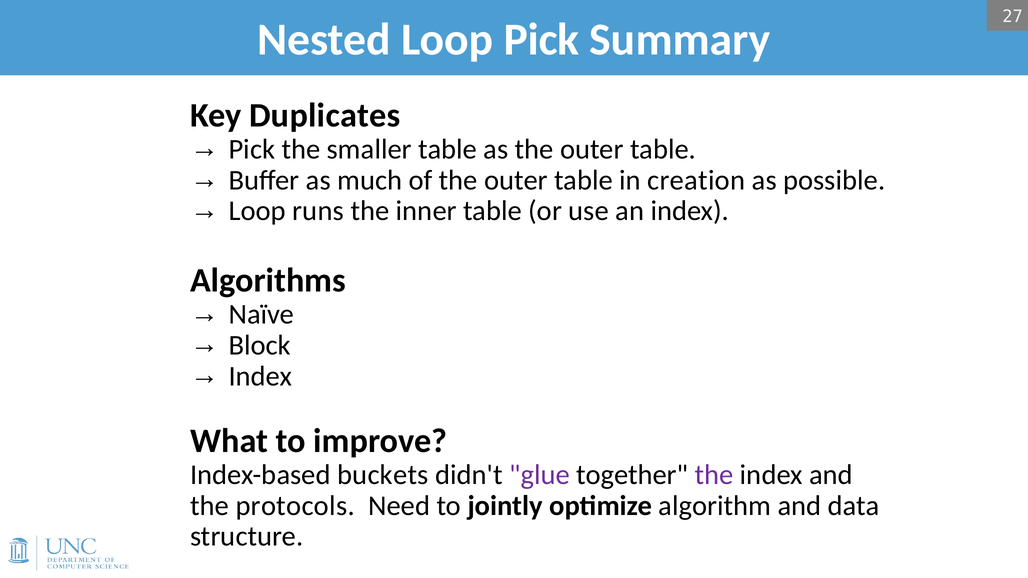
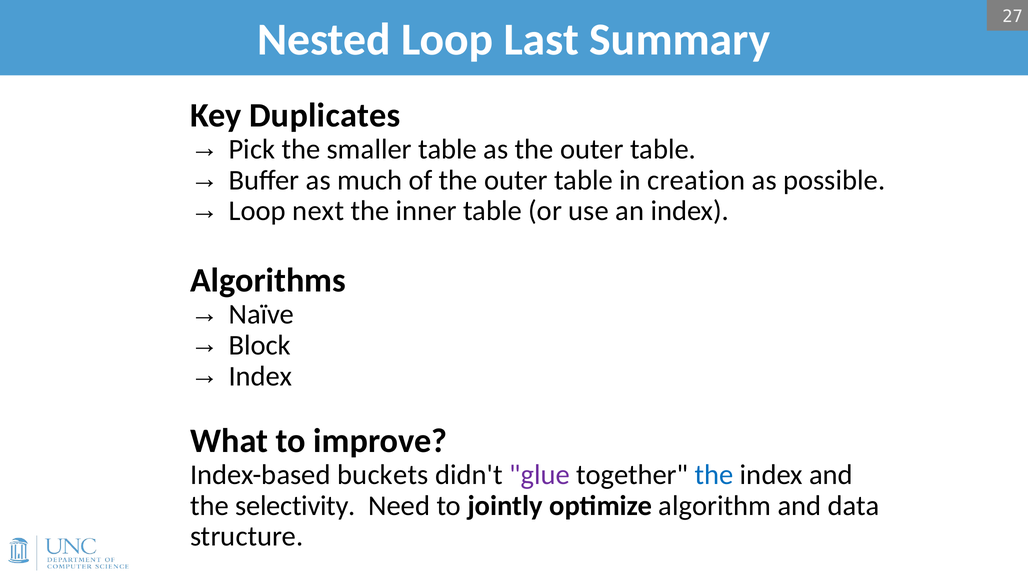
Loop Pick: Pick -> Last (541, 40)
runs: runs -> next (318, 211)
the colour: purple -> blue (714, 475)
protocols: protocols -> selectivity (295, 506)
